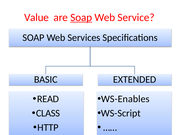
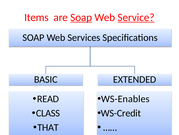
Value: Value -> Items (36, 17)
Service underline: none -> present (136, 17)
WS-Script: WS-Script -> WS-Credit (121, 113)
HTTP: HTTP -> THAT (48, 127)
